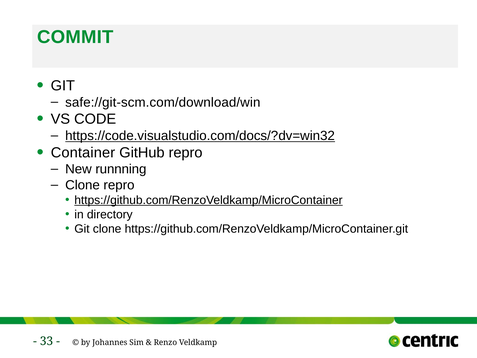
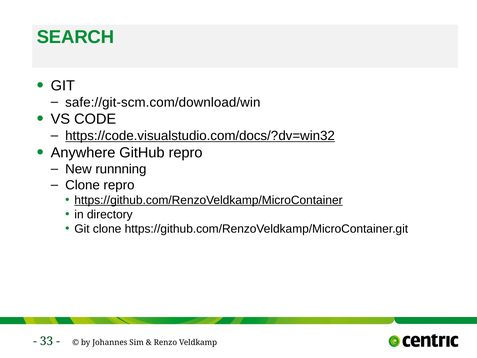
COMMIT: COMMIT -> SEARCH (75, 37)
Container: Container -> Anywhere (83, 152)
